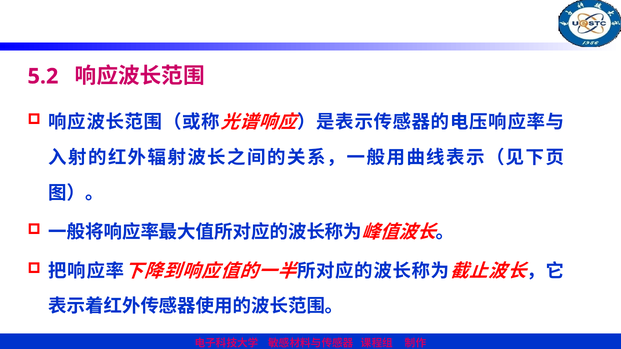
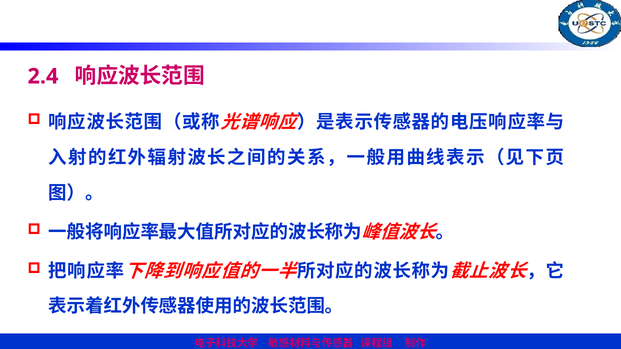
5.2: 5.2 -> 2.4 (43, 76)
